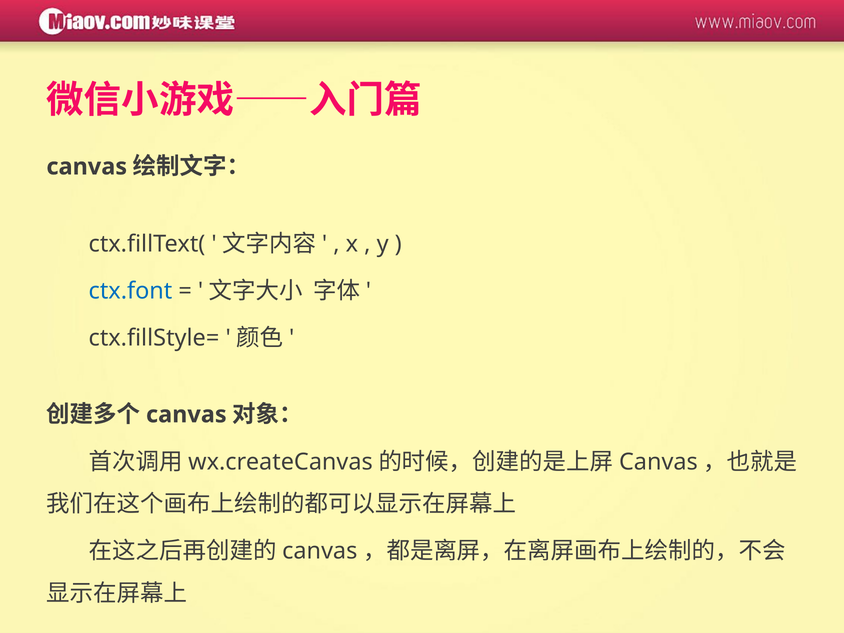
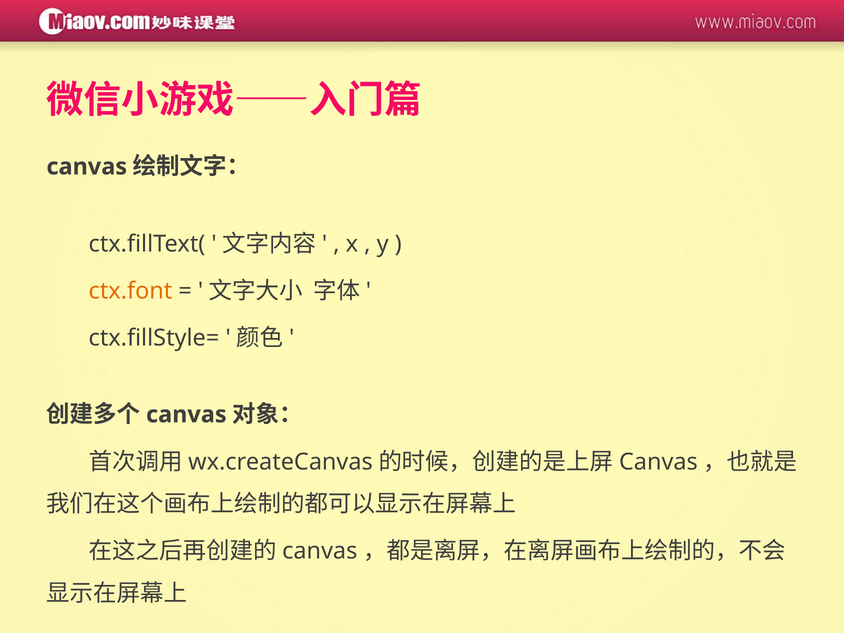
ctx.font colour: blue -> orange (130, 291)
